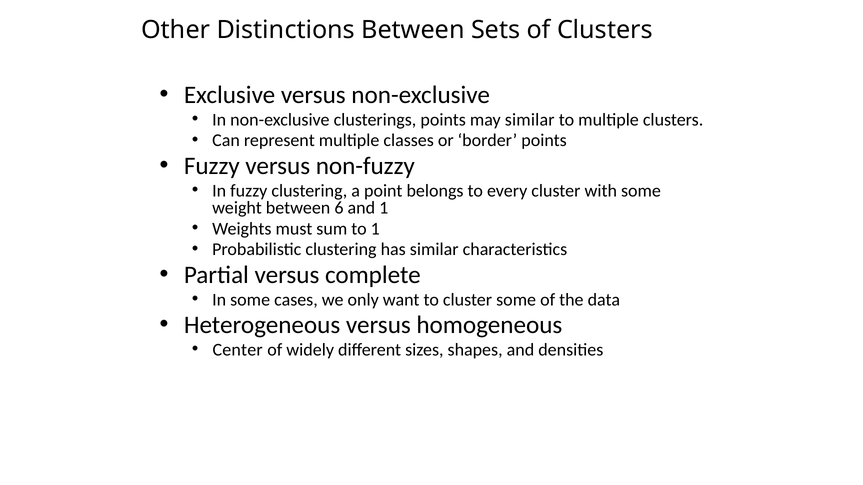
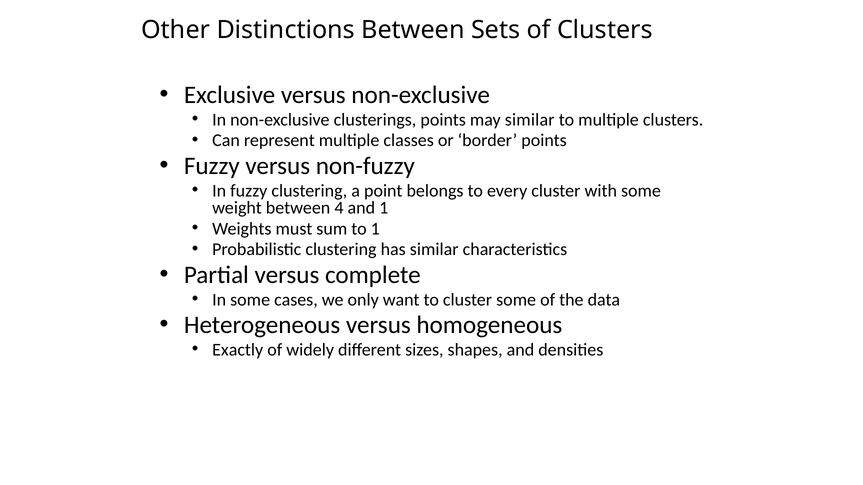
6: 6 -> 4 (339, 208)
Center: Center -> Exactly (238, 350)
